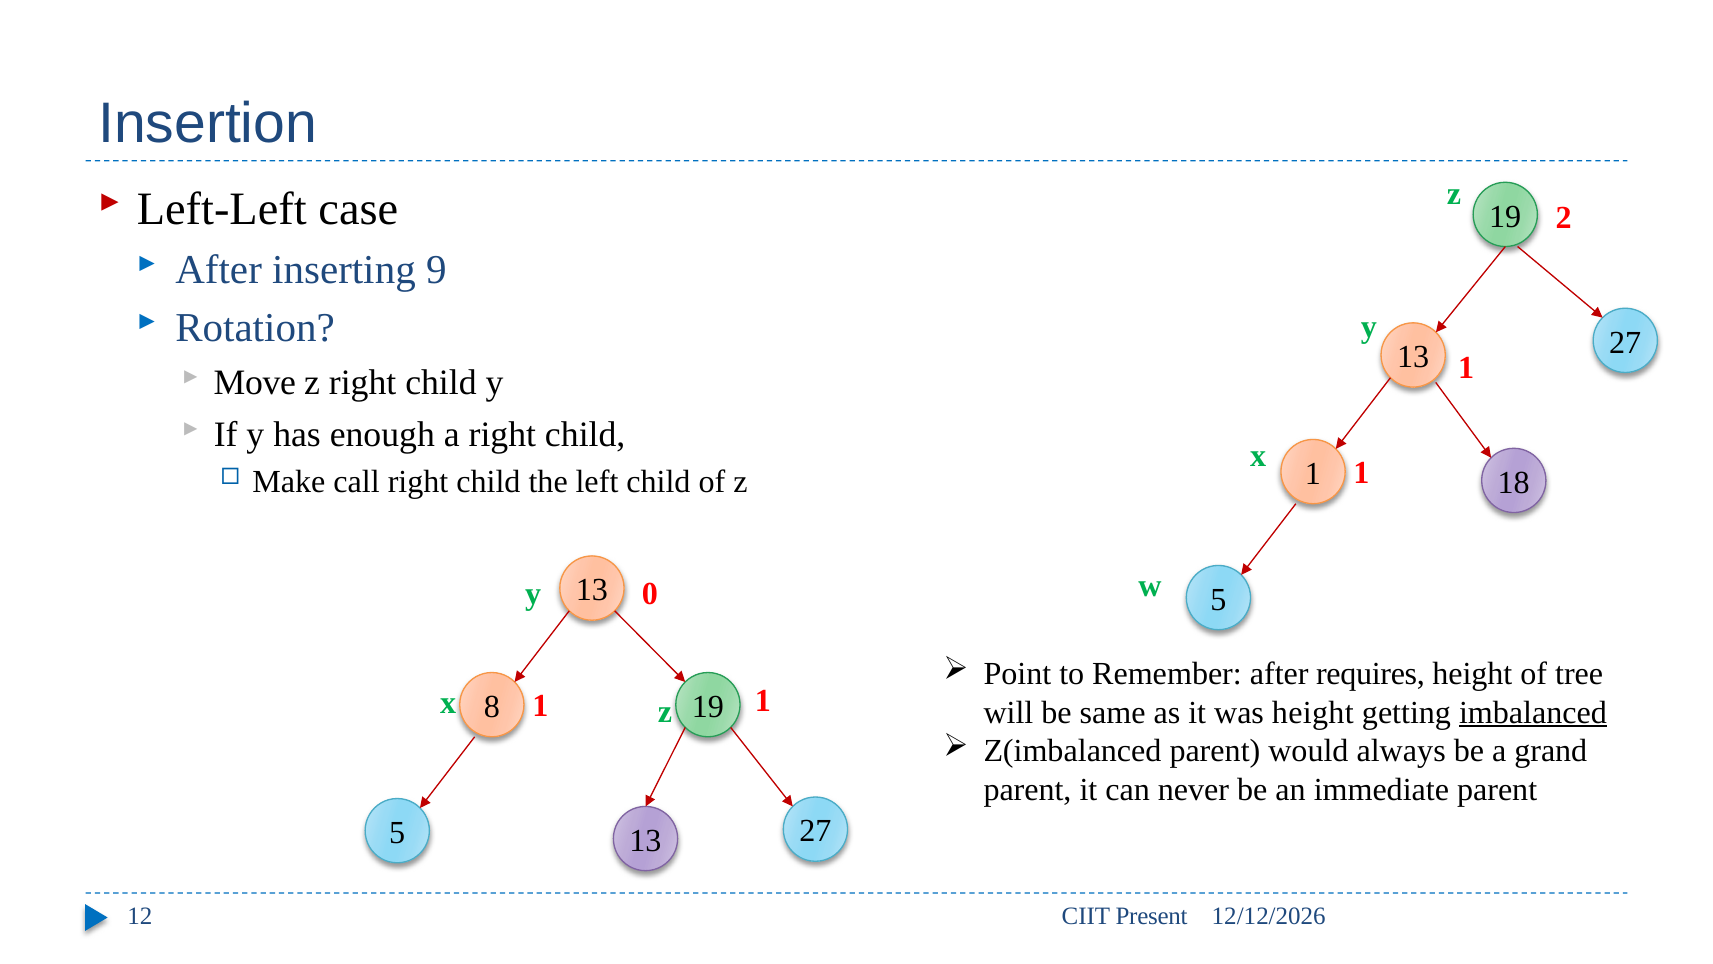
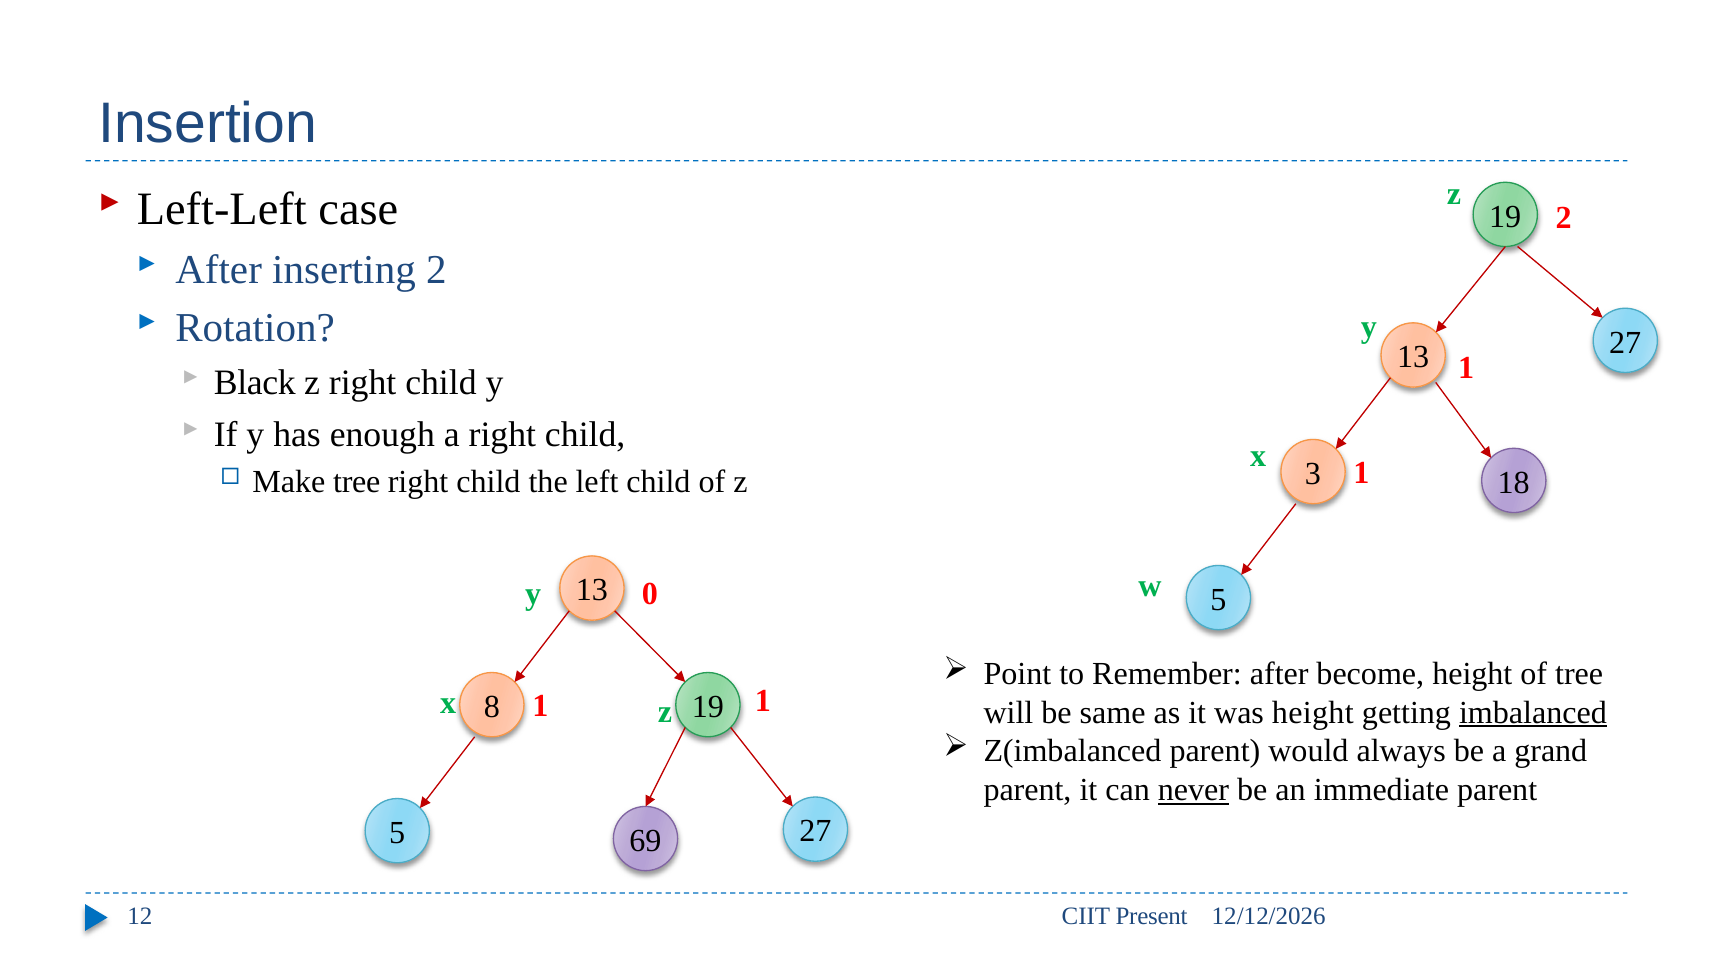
inserting 9: 9 -> 2 (436, 270)
Move: Move -> Black (255, 382)
Make call: call -> tree (357, 482)
z 1: 1 -> 3 (1313, 474)
requires: requires -> become (1370, 674)
never underline: none -> present (1194, 789)
5 13: 13 -> 69 (645, 840)
